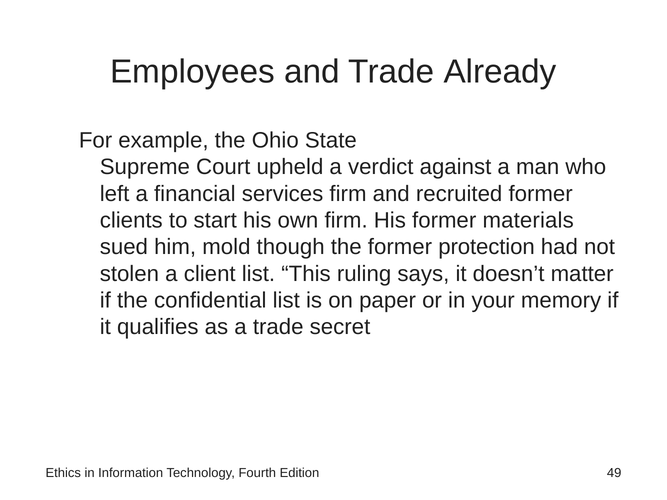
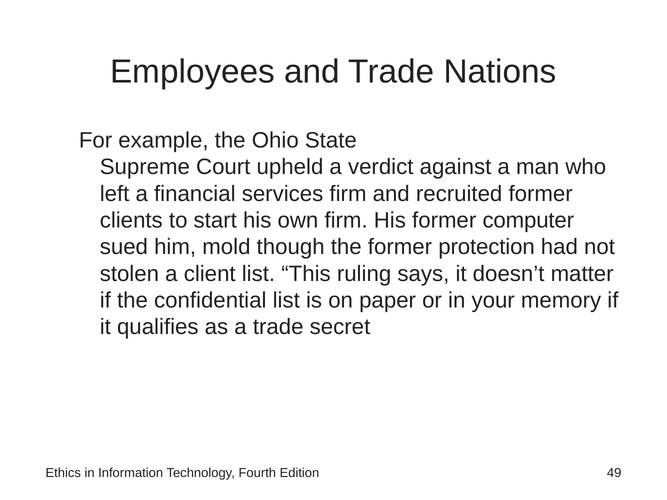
Already: Already -> Nations (500, 72)
materials: materials -> computer (528, 221)
